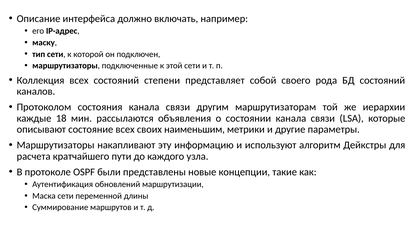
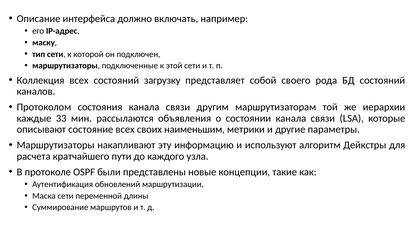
степени: степени -> загрузку (162, 80)
18: 18 -> 33 (61, 118)
